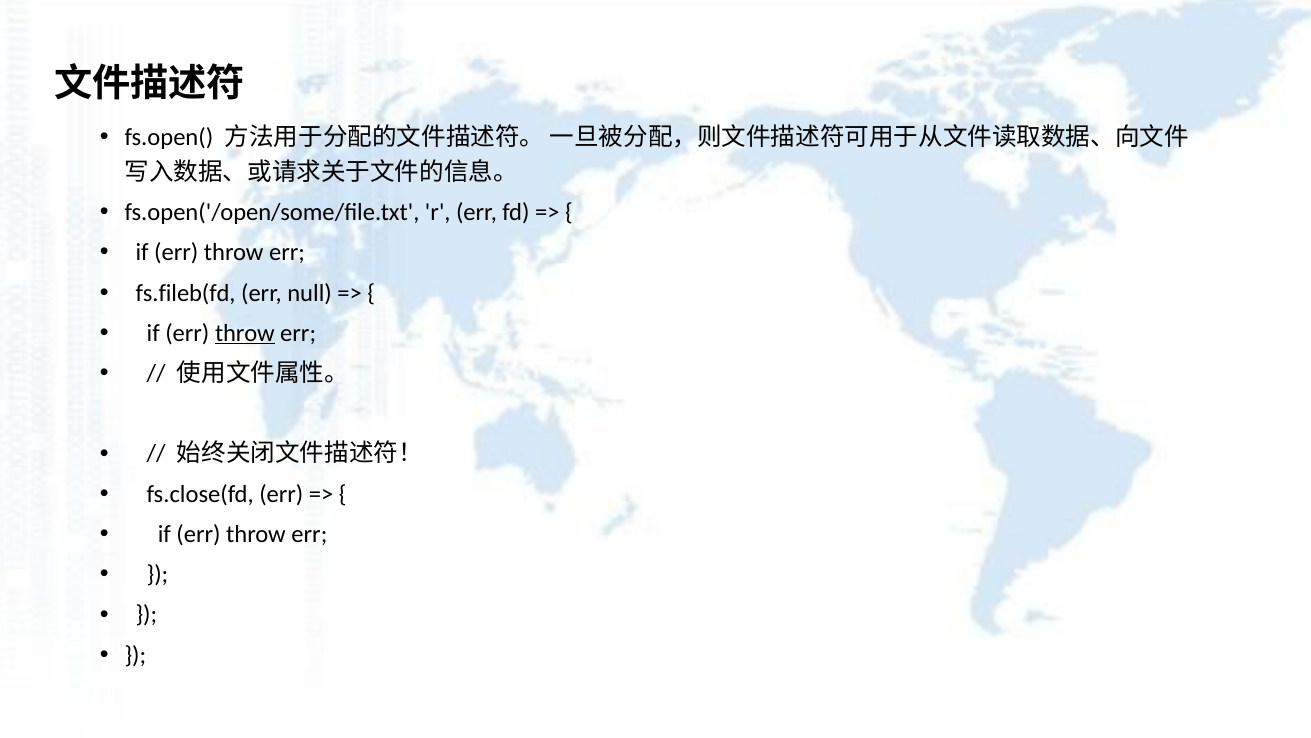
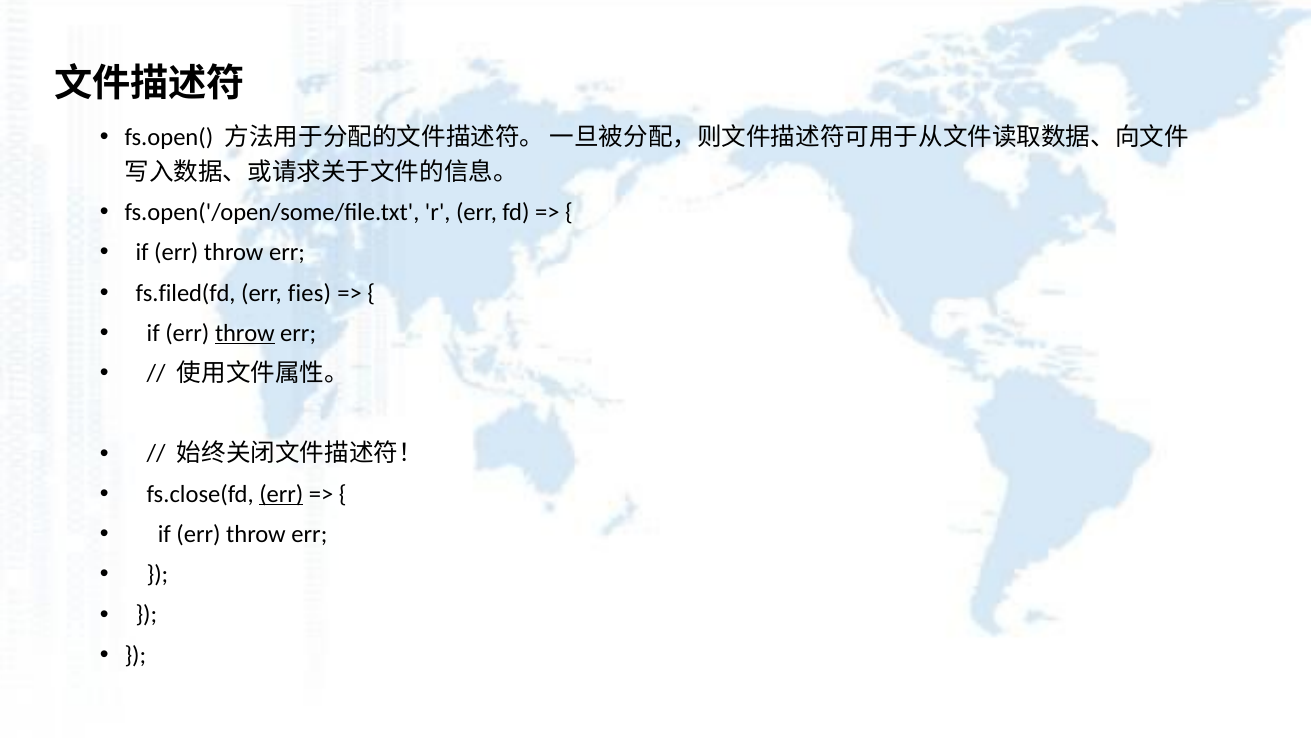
fs.fileb(fd: fs.fileb(fd -> fs.filed(fd (186, 293)
null: null -> fies (309, 293)
err underline: none -> present (281, 494)
